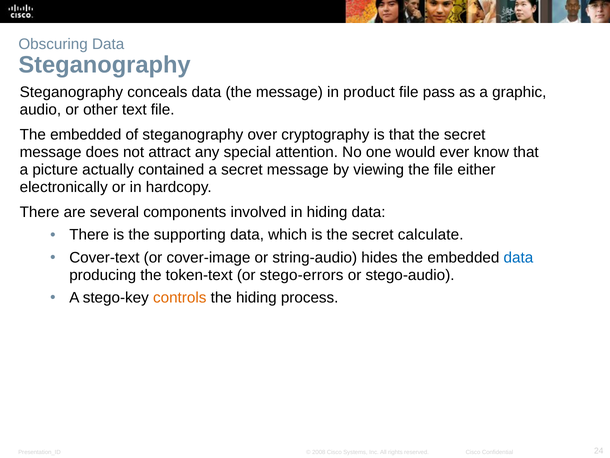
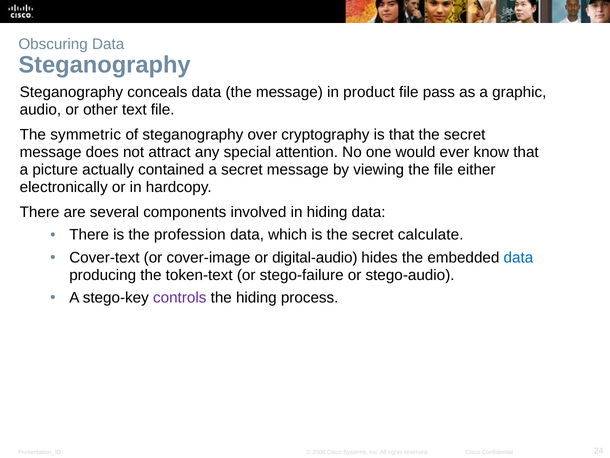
embedded: embedded -> symmetric (86, 135)
supporting: supporting -> profession (190, 235)
string-audio: string-audio -> digital-audio (315, 257)
stego-errors: stego-errors -> stego-failure (302, 275)
controls colour: orange -> purple (180, 297)
